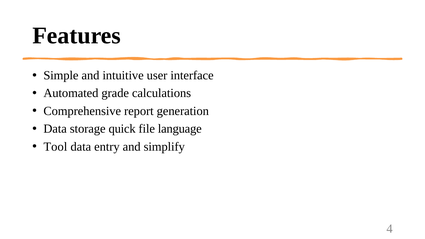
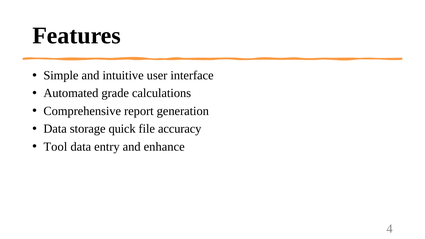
language: language -> accuracy (180, 129)
simplify: simplify -> enhance (164, 147)
